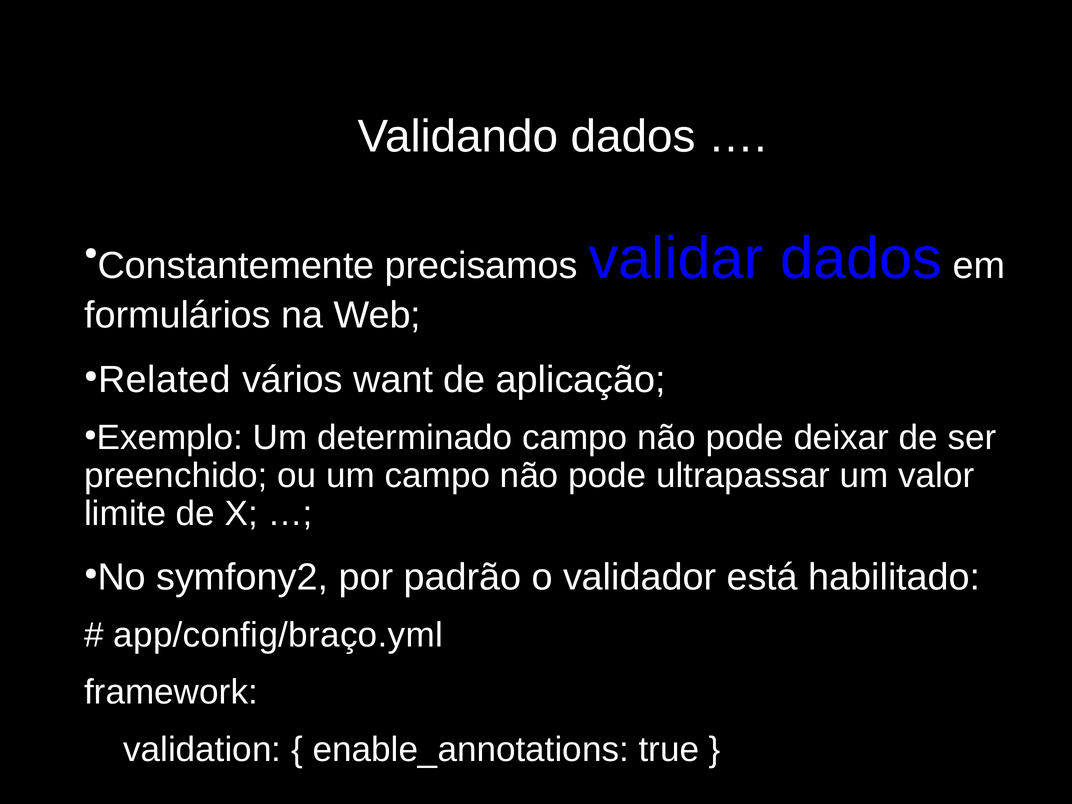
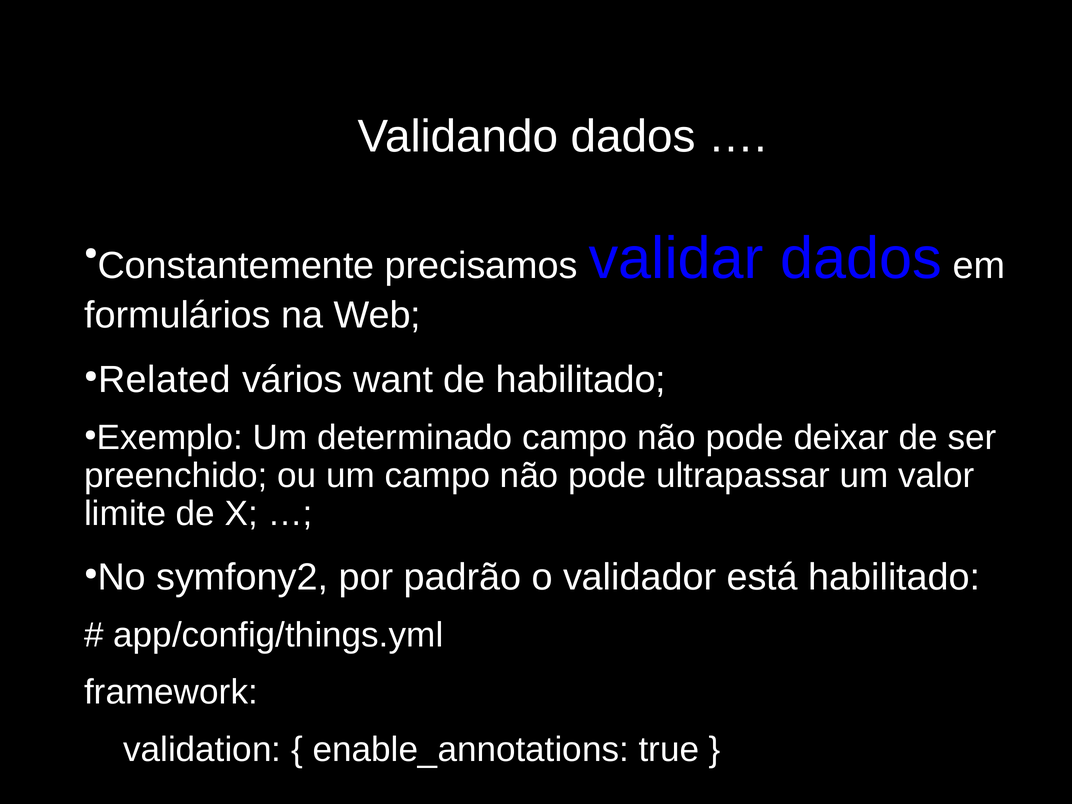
de aplicação: aplicação -> habilitado (581, 380)
app/config/braço.yml: app/config/braço.yml -> app/config/things.yml (278, 635)
